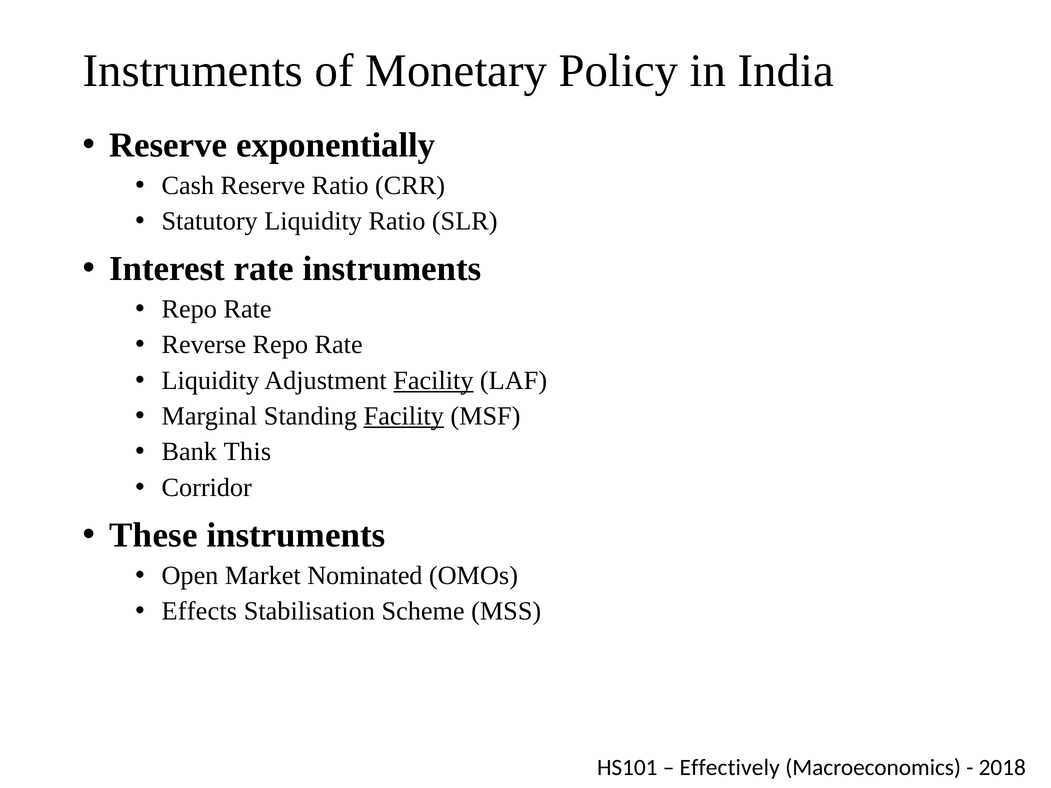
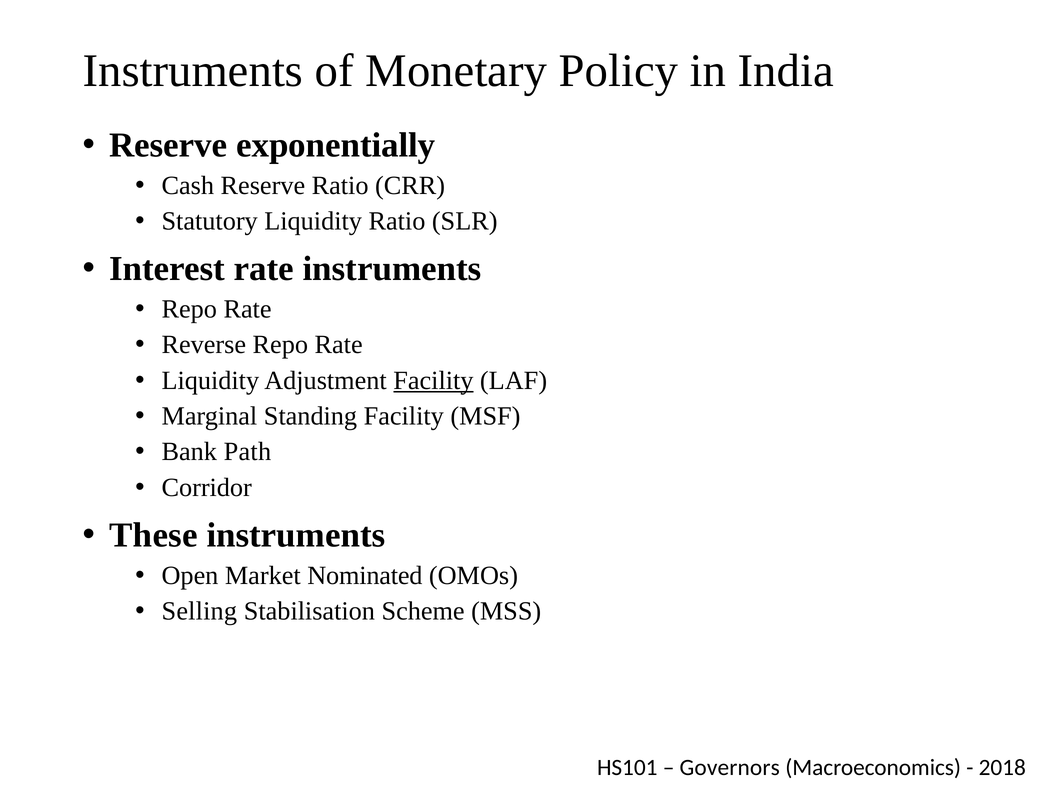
Facility underline: present -> none (404, 416)
This: This -> Path (247, 452)
Effects: Effects -> Selling (199, 611)
Effectively: Effectively -> Governors (730, 768)
